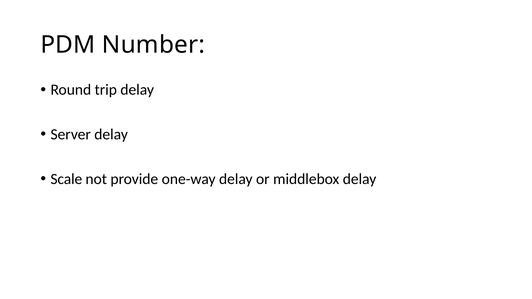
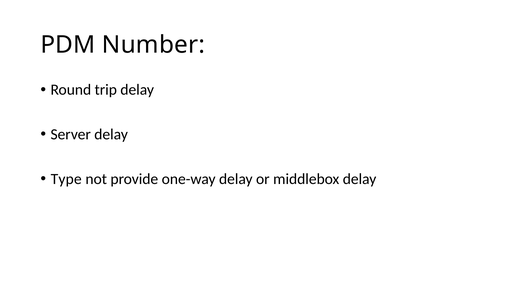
Scale: Scale -> Type (66, 179)
